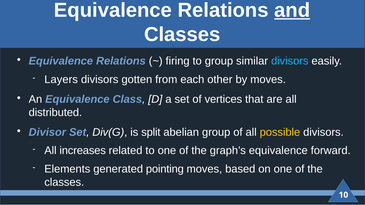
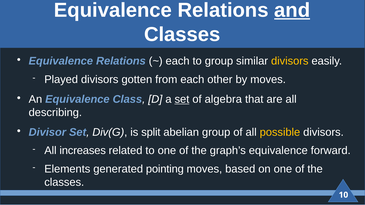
firing: firing -> each (178, 61)
divisors colour: light blue -> yellow (290, 61)
Layers: Layers -> Played (61, 80)
set underline: none -> present (182, 99)
vertices: vertices -> algebra (223, 99)
distributed: distributed -> describing (55, 113)
